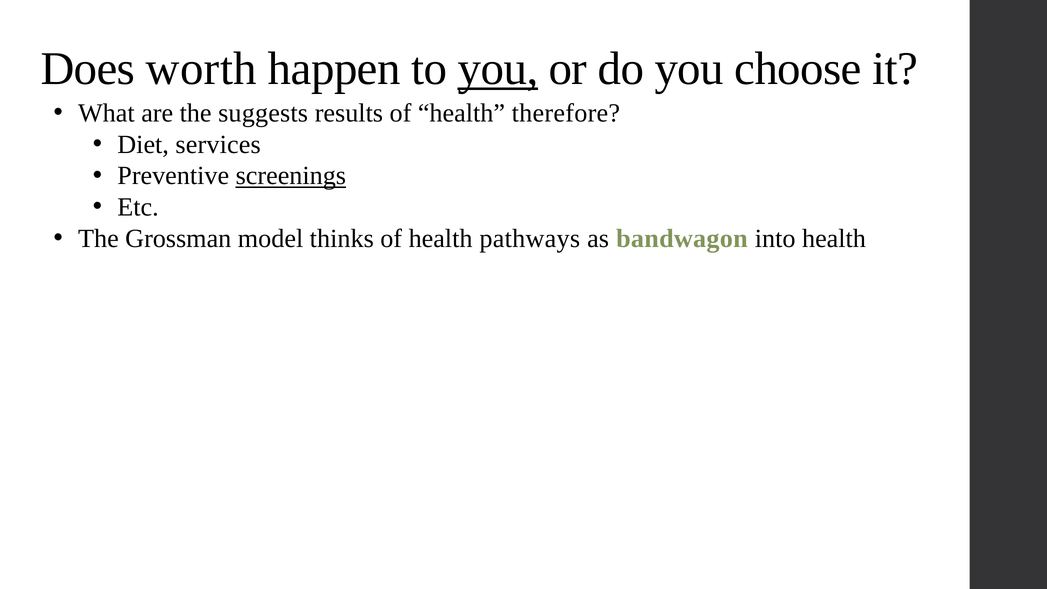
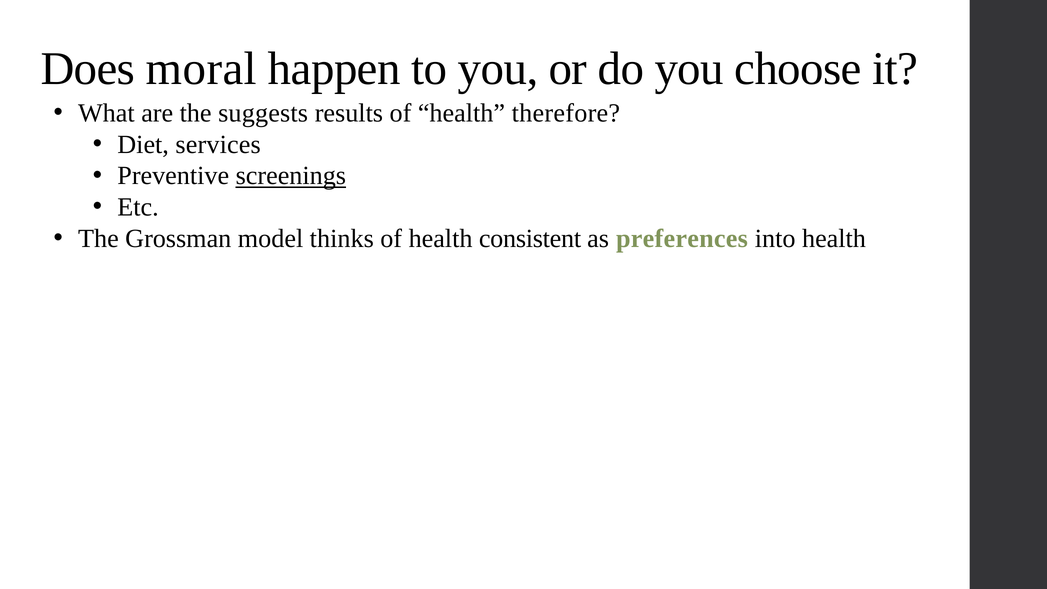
worth: worth -> moral (201, 69)
you underline: present -> none (498, 69)
pathways: pathways -> consistent (530, 239)
bandwagon: bandwagon -> preferences (682, 239)
